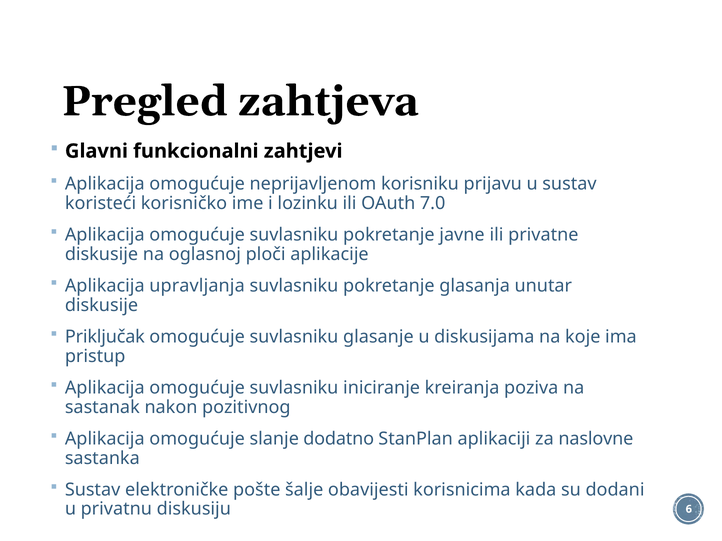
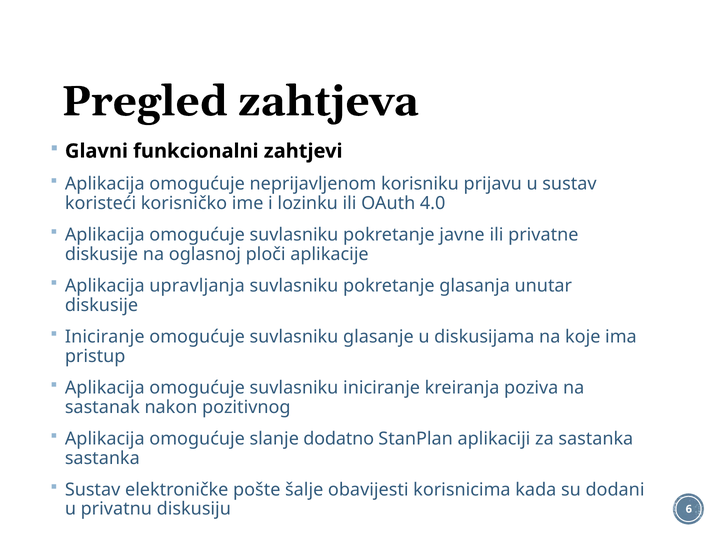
7.0: 7.0 -> 4.0 (433, 203)
Priključak: Priključak -> Iniciranje (105, 337)
za naslovne: naslovne -> sastanka (596, 439)
